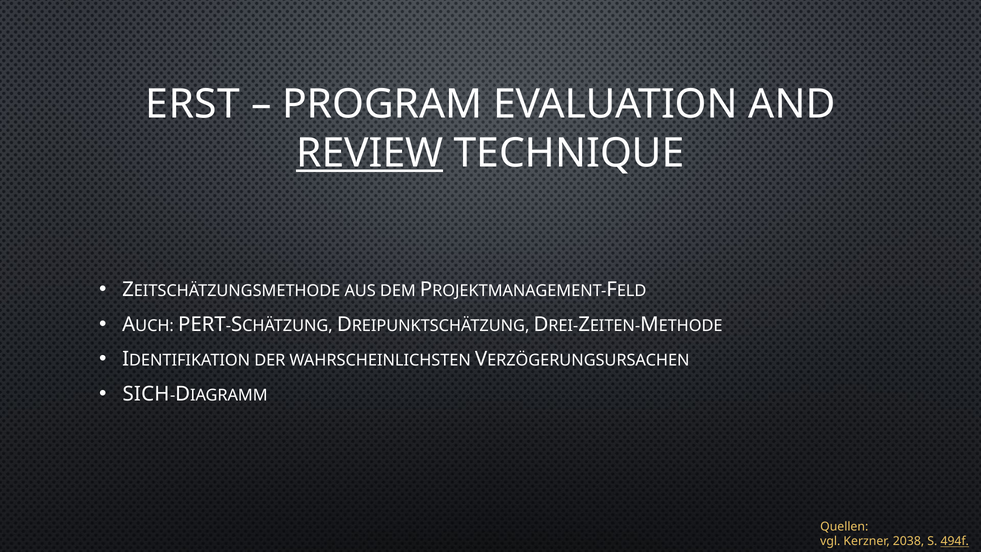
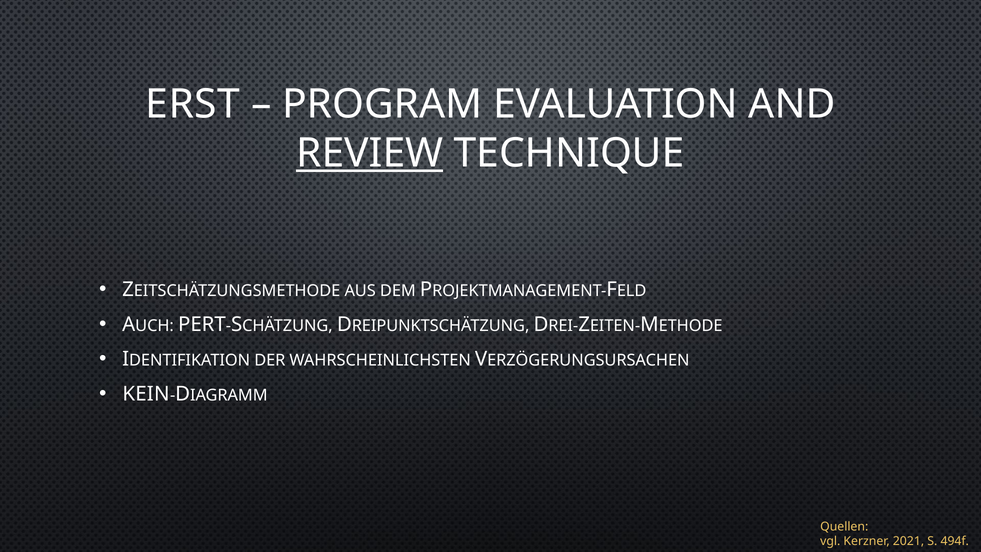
SICH: SICH -> KEIN (146, 394)
2038: 2038 -> 2021 (909, 541)
494f underline: present -> none (955, 541)
